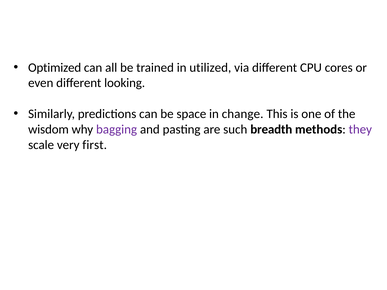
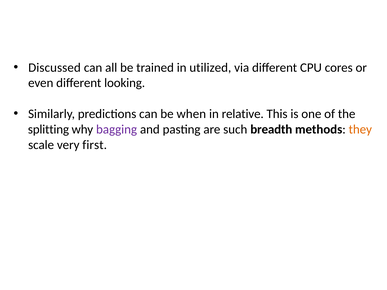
Optimized: Optimized -> Discussed (55, 68)
space: space -> when (191, 114)
change: change -> relative (243, 114)
wisdom: wisdom -> splitting (48, 130)
they colour: purple -> orange (360, 130)
